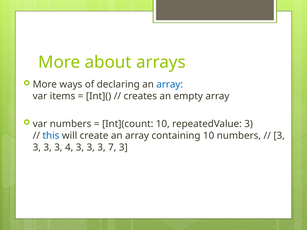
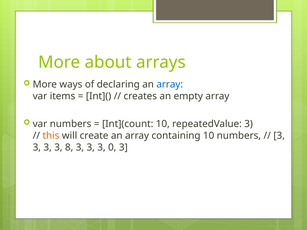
this colour: blue -> orange (51, 136)
4: 4 -> 8 (69, 147)
7: 7 -> 0 (112, 147)
